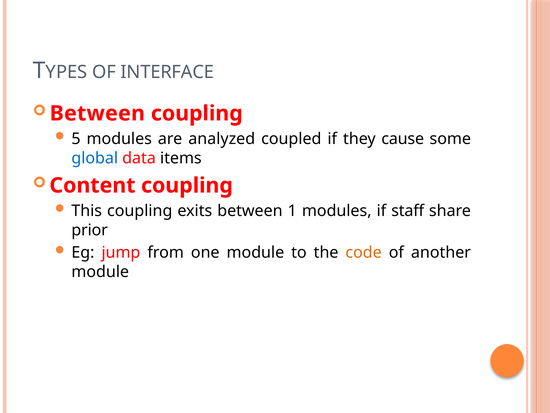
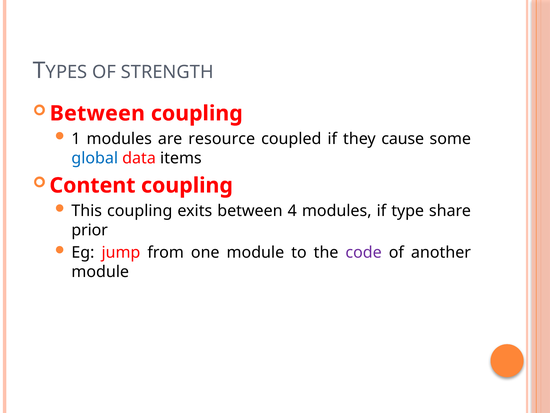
INTERFACE: INTERFACE -> STRENGTH (167, 72)
5: 5 -> 1 (76, 139)
analyzed: analyzed -> resource (222, 139)
1: 1 -> 4 (292, 211)
staff: staff -> type (408, 211)
code colour: orange -> purple (364, 252)
